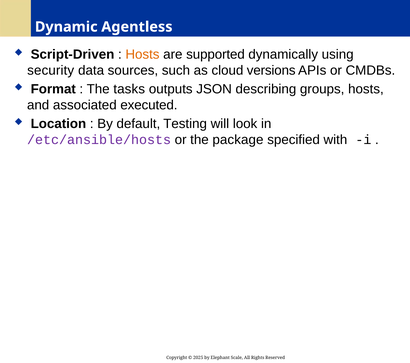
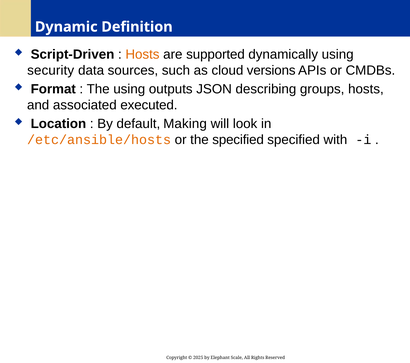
Agentless: Agentless -> Definition (137, 27)
The tasks: tasks -> using (129, 89)
Testing: Testing -> Making (185, 124)
/etc/ansible/hosts colour: purple -> orange (99, 140)
the package: package -> specified (238, 140)
